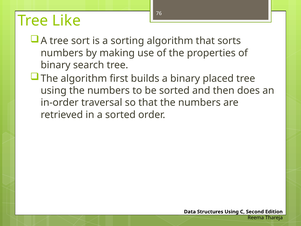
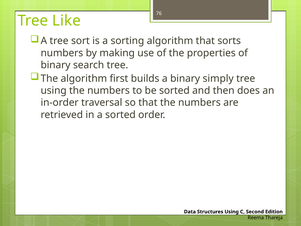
placed: placed -> simply (218, 78)
